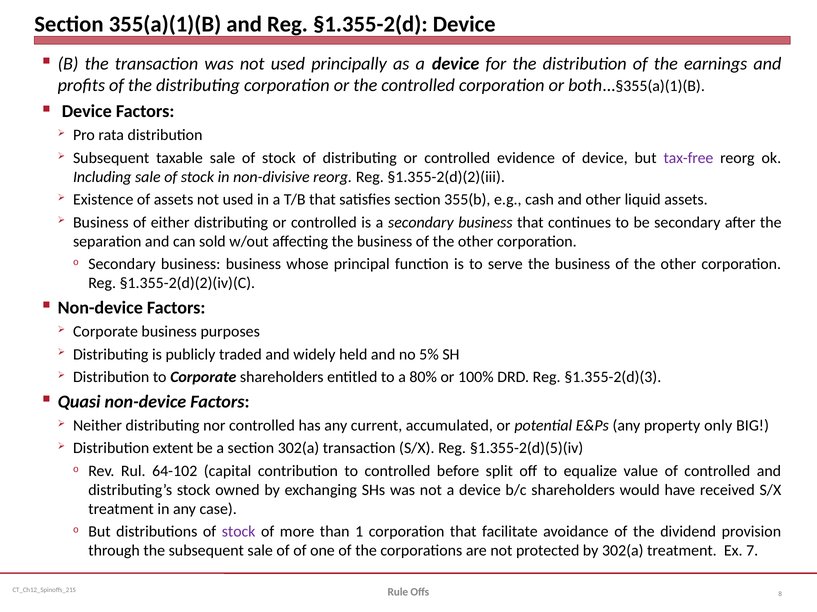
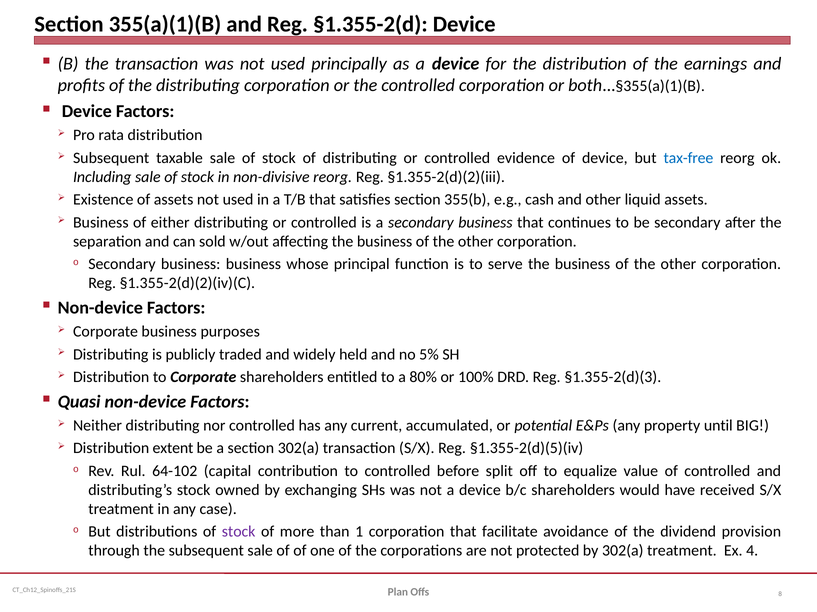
tax-free colour: purple -> blue (688, 158)
only: only -> until (718, 426)
7: 7 -> 4 (752, 551)
Rule: Rule -> Plan (398, 593)
